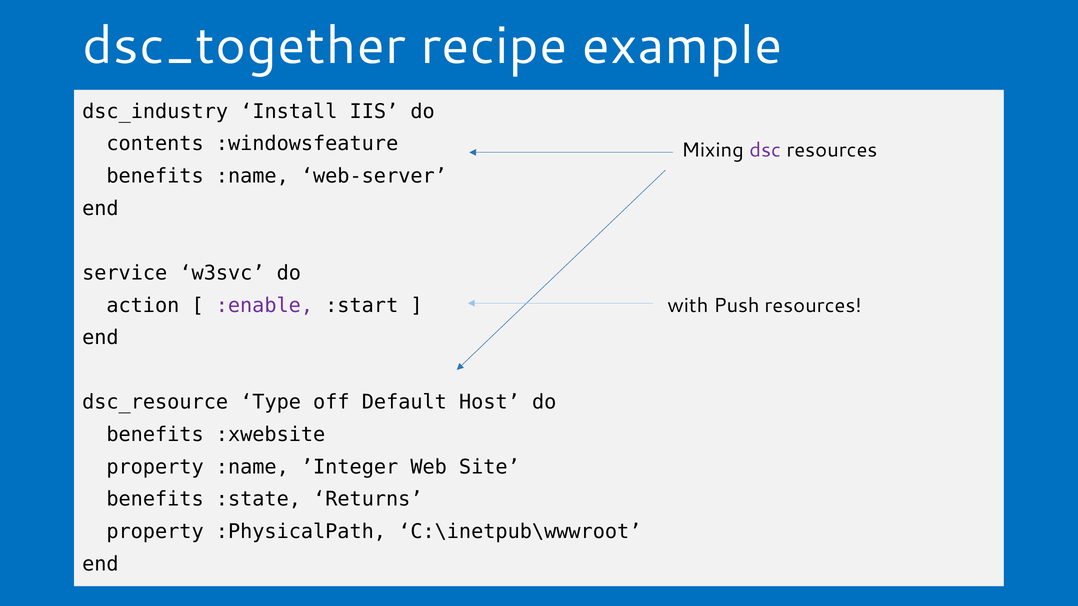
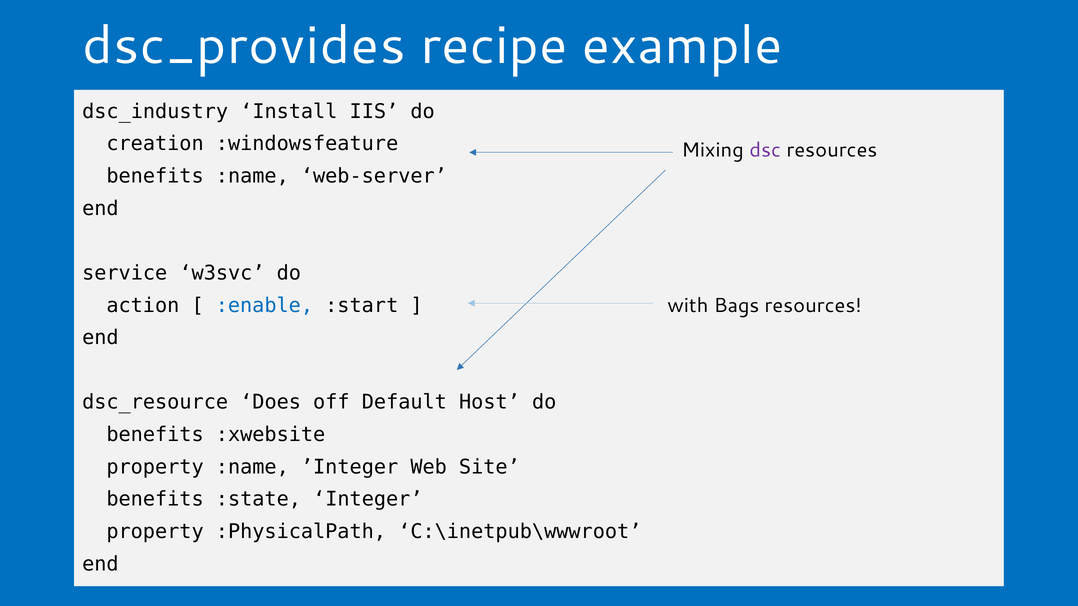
dsc_together: dsc_together -> dsc_provides (244, 46)
contents: contents -> creation (155, 144)
:enable colour: purple -> blue (264, 306)
Push: Push -> Bags (737, 306)
Type: Type -> Does (271, 403)
Returns: Returns -> Integer (368, 500)
